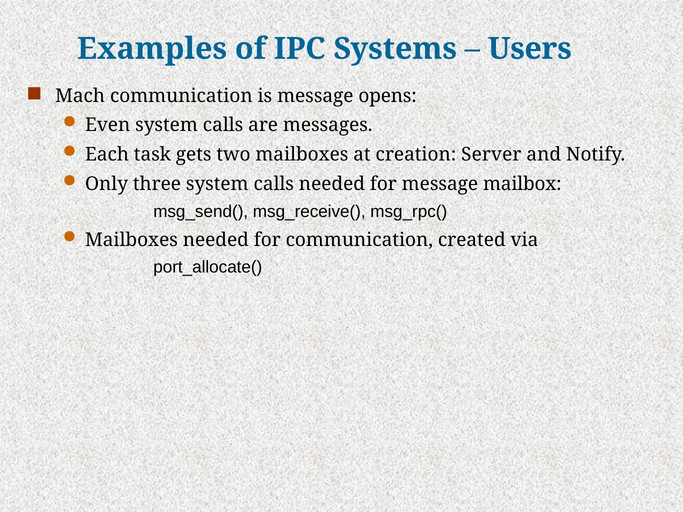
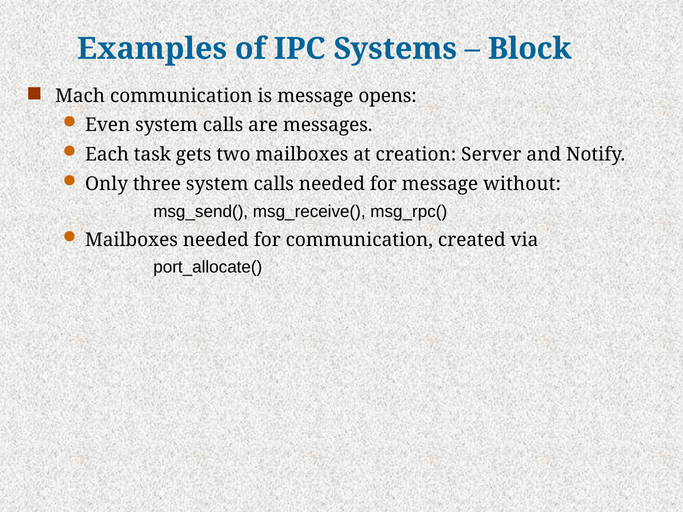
Users: Users -> Block (530, 49)
mailbox: mailbox -> without (522, 184)
